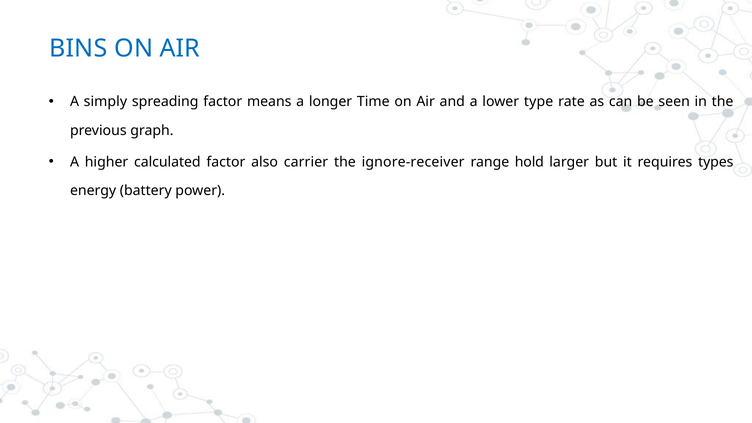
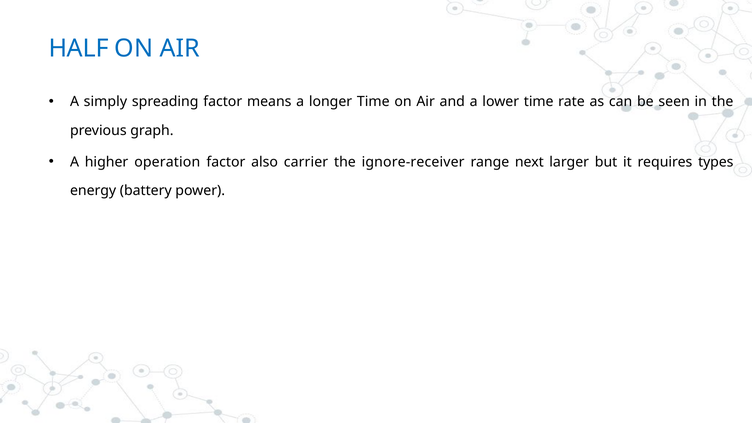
BINS: BINS -> HALF (79, 48)
lower type: type -> time (539, 102)
calculated: calculated -> operation (167, 162)
hold: hold -> next (529, 162)
